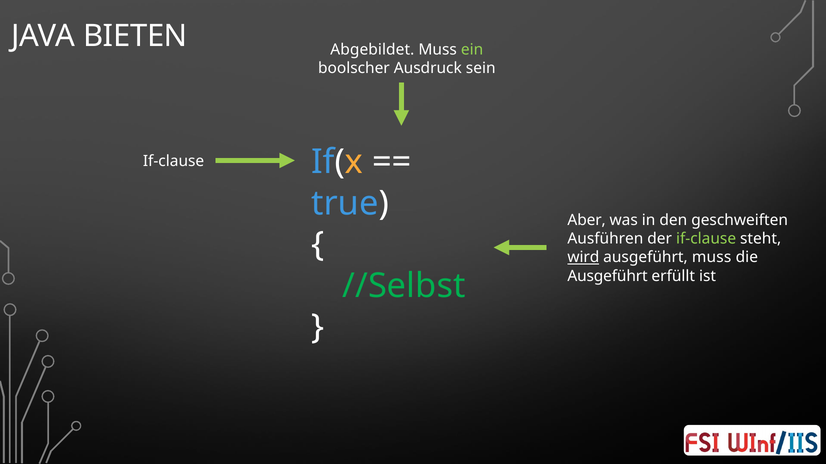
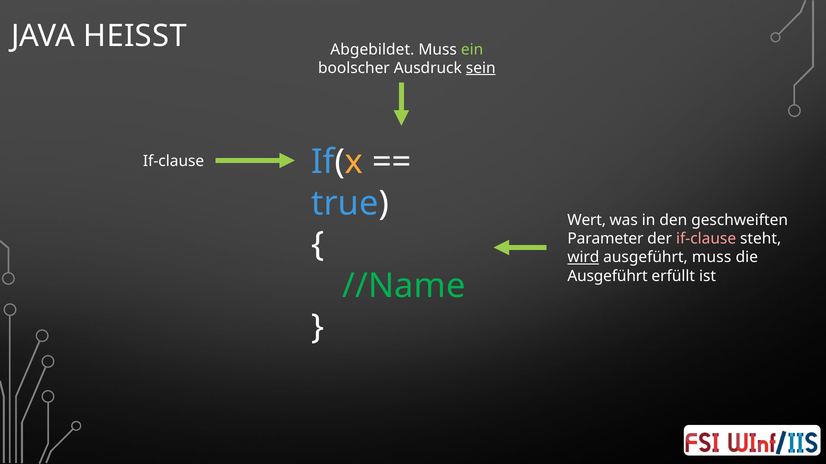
BIETEN: BIETEN -> HEISST (135, 36)
sein underline: none -> present (481, 68)
Aber: Aber -> Wert (587, 221)
Ausführen: Ausführen -> Parameter (605, 239)
if-clause colour: light green -> pink (706, 239)
//Selbst: //Selbst -> //Name (404, 286)
